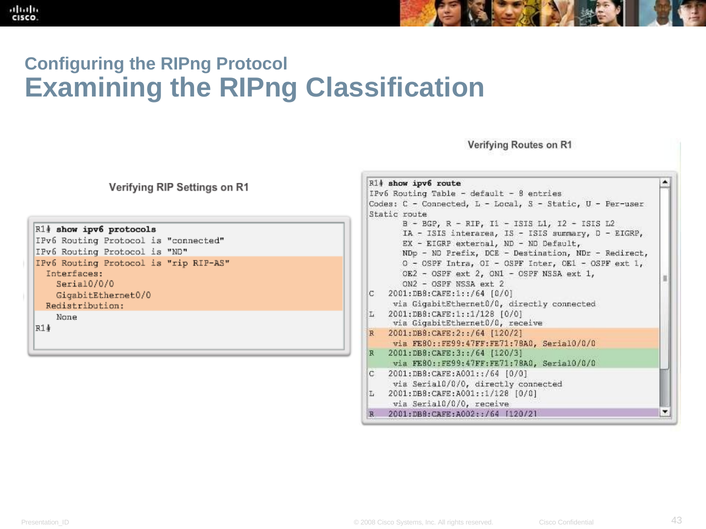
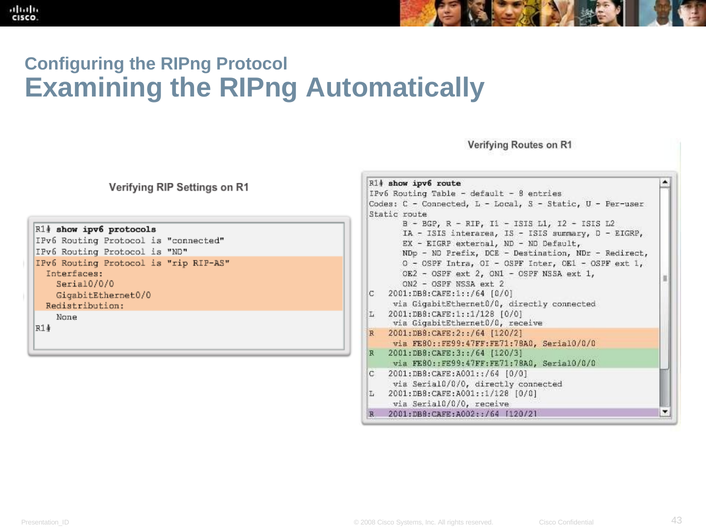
Classification: Classification -> Automatically (396, 88)
